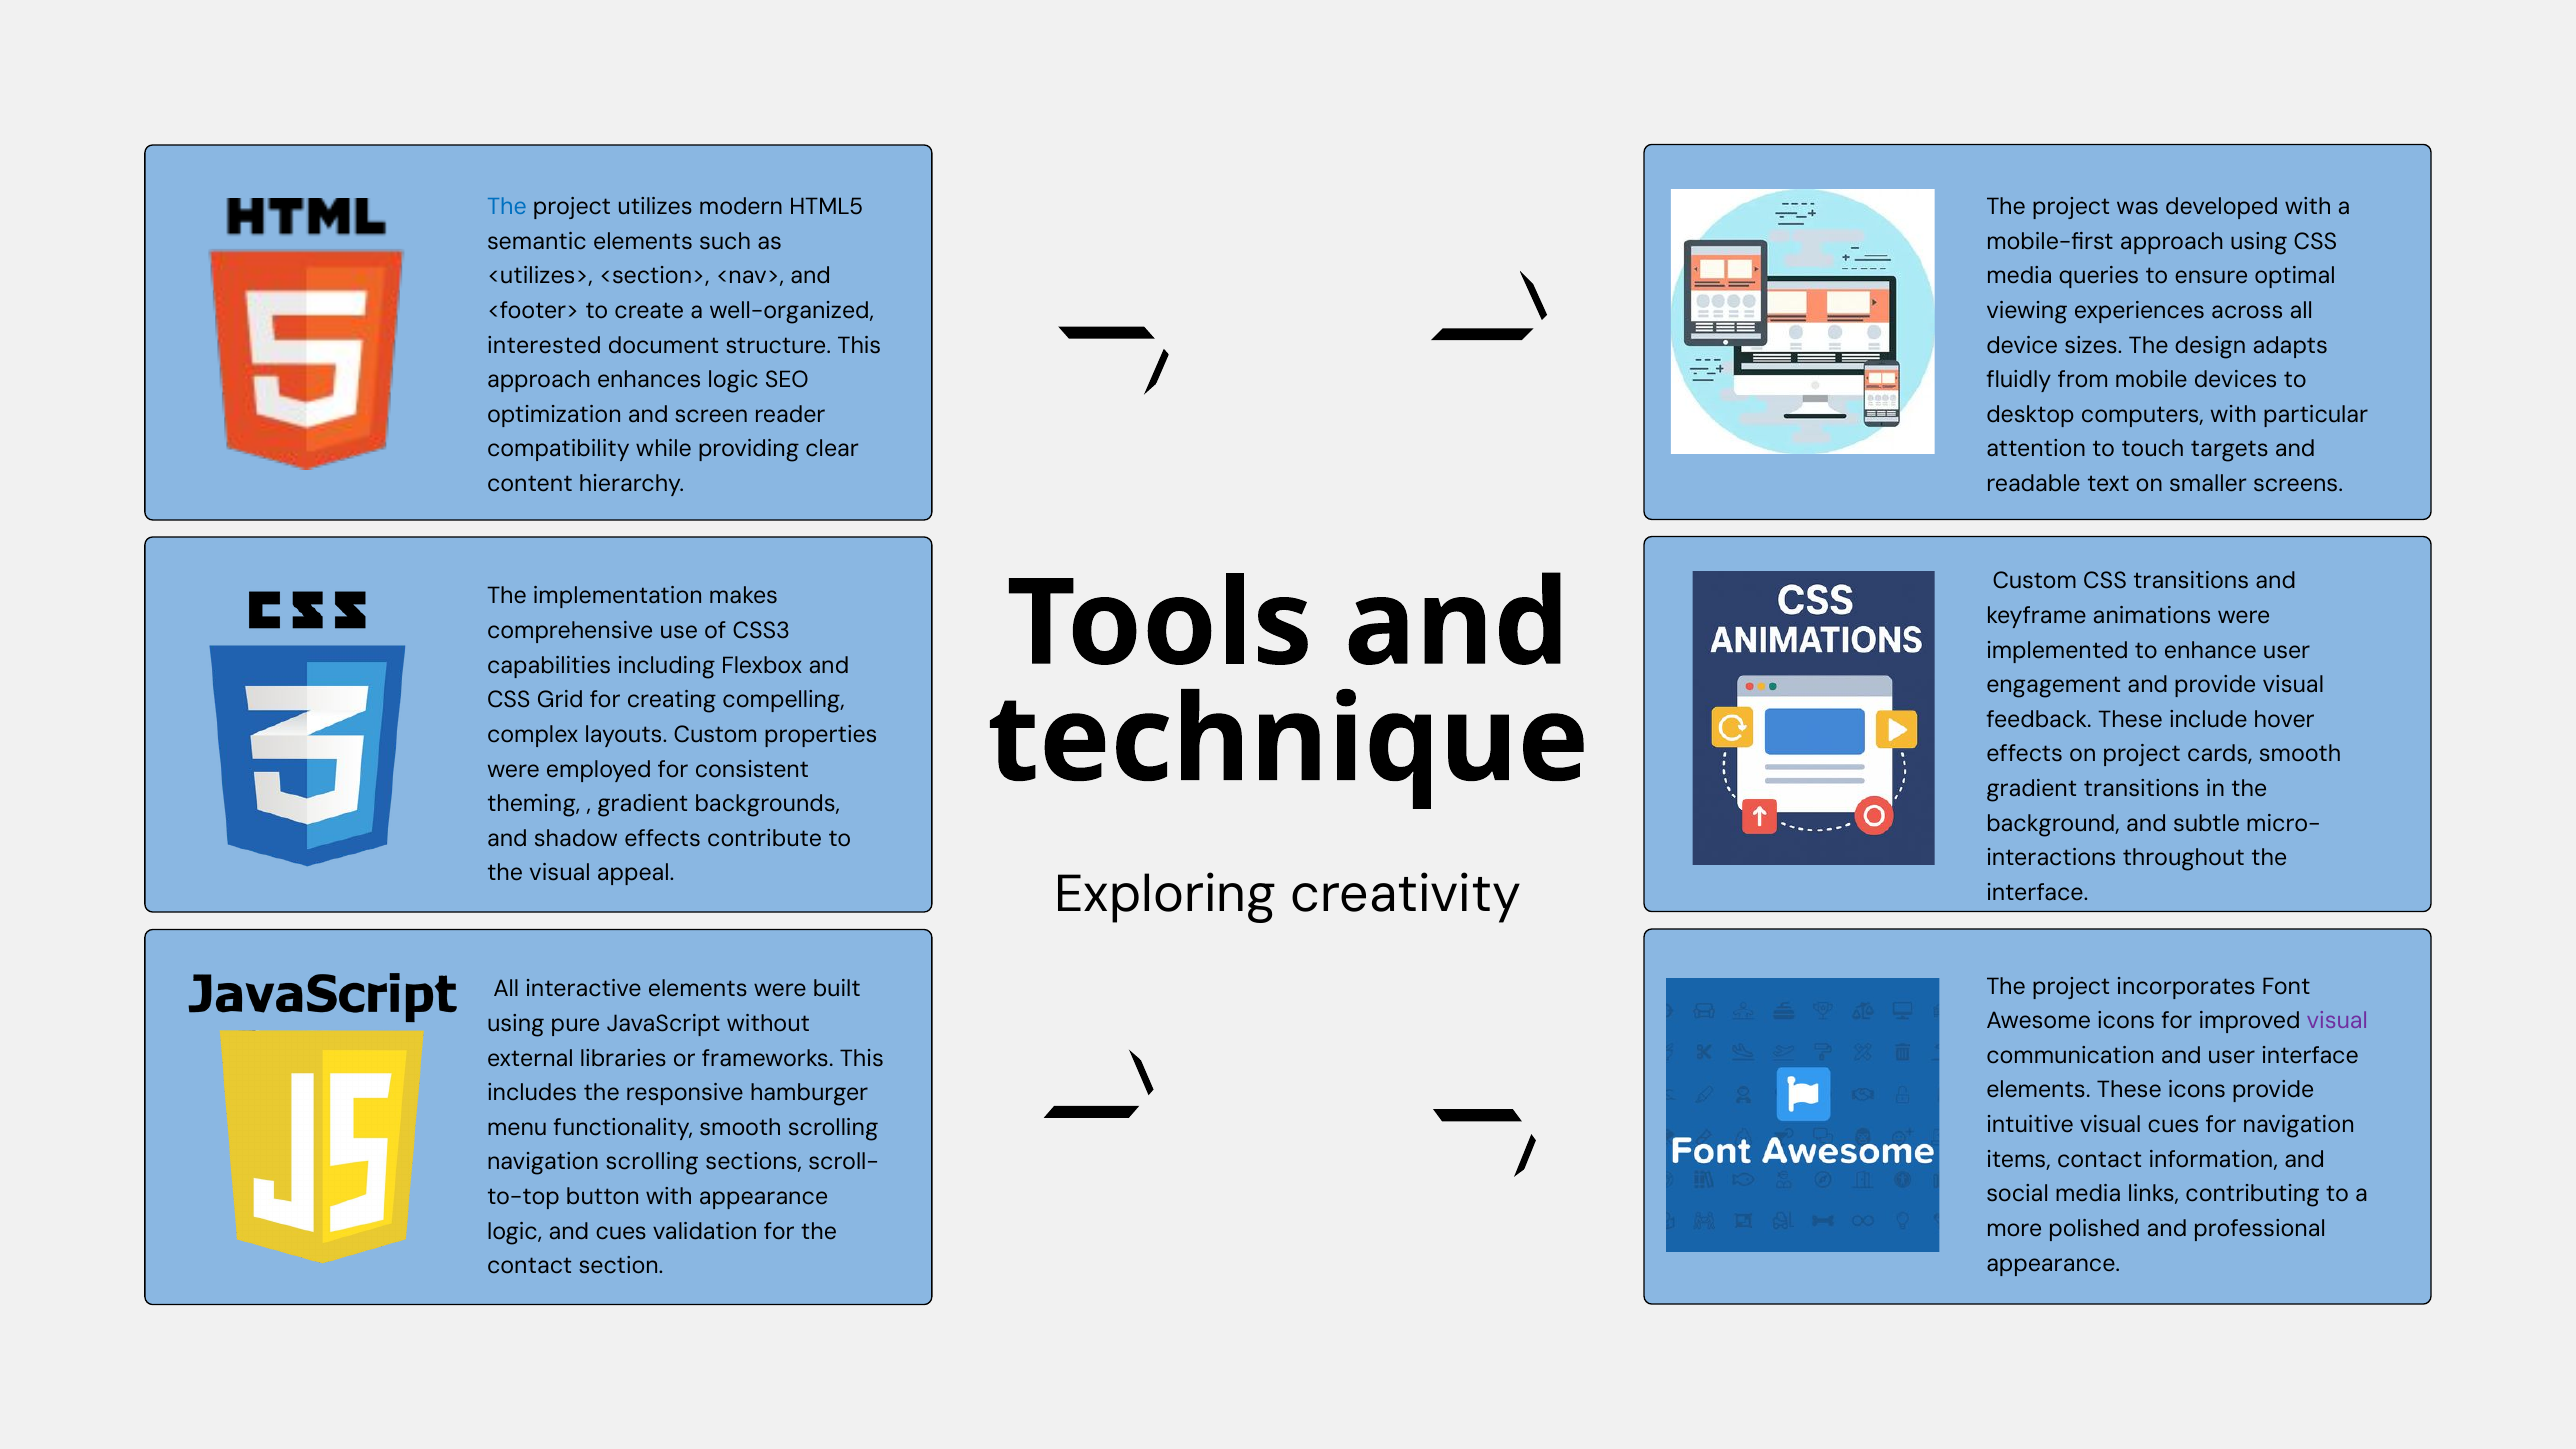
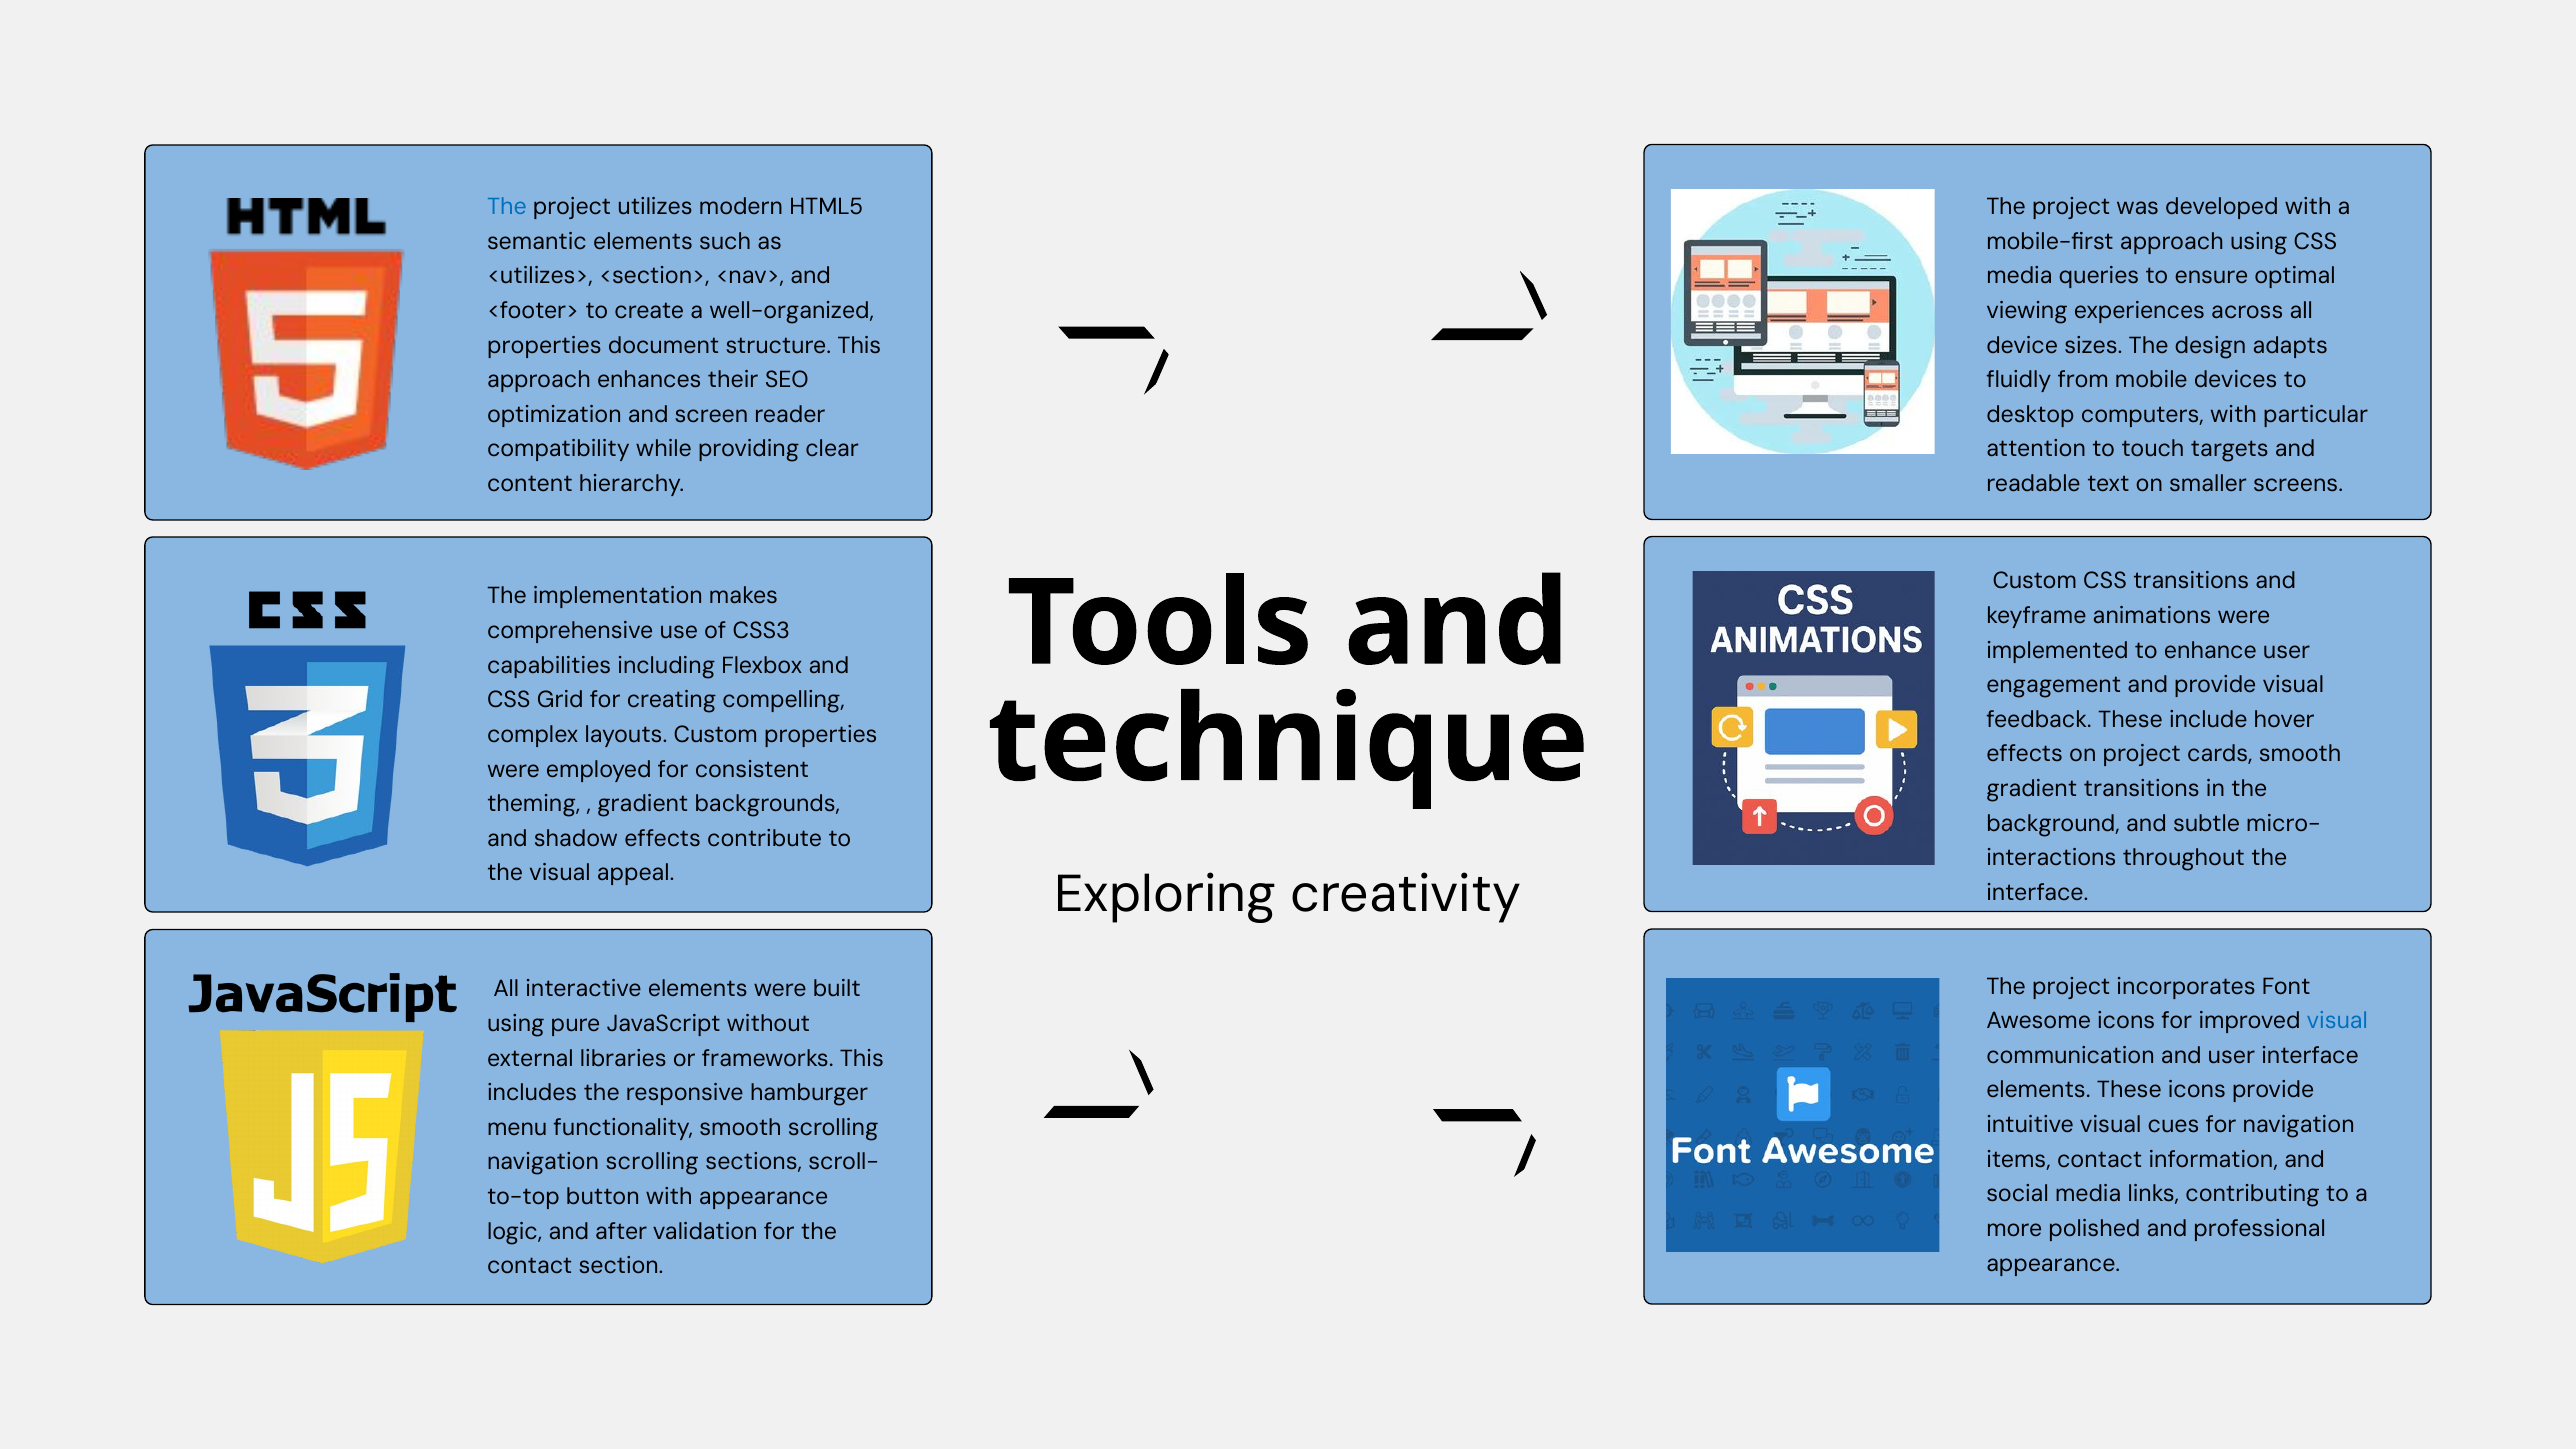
interested: interested -> properties (544, 345)
enhances logic: logic -> their (733, 380)
visual colour: purple -> blue (2337, 1021)
and cues: cues -> after (621, 1232)
